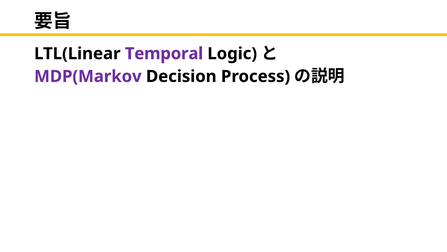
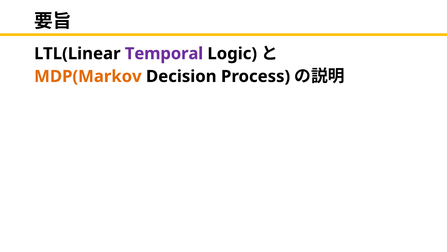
MDP(Markov colour: purple -> orange (88, 76)
